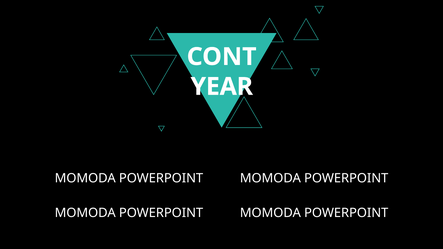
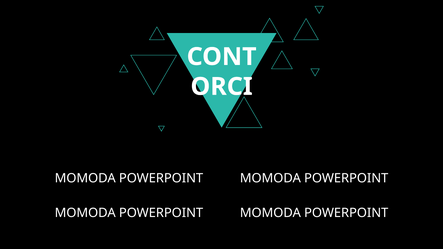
YEAR: YEAR -> ORCI (222, 87)
